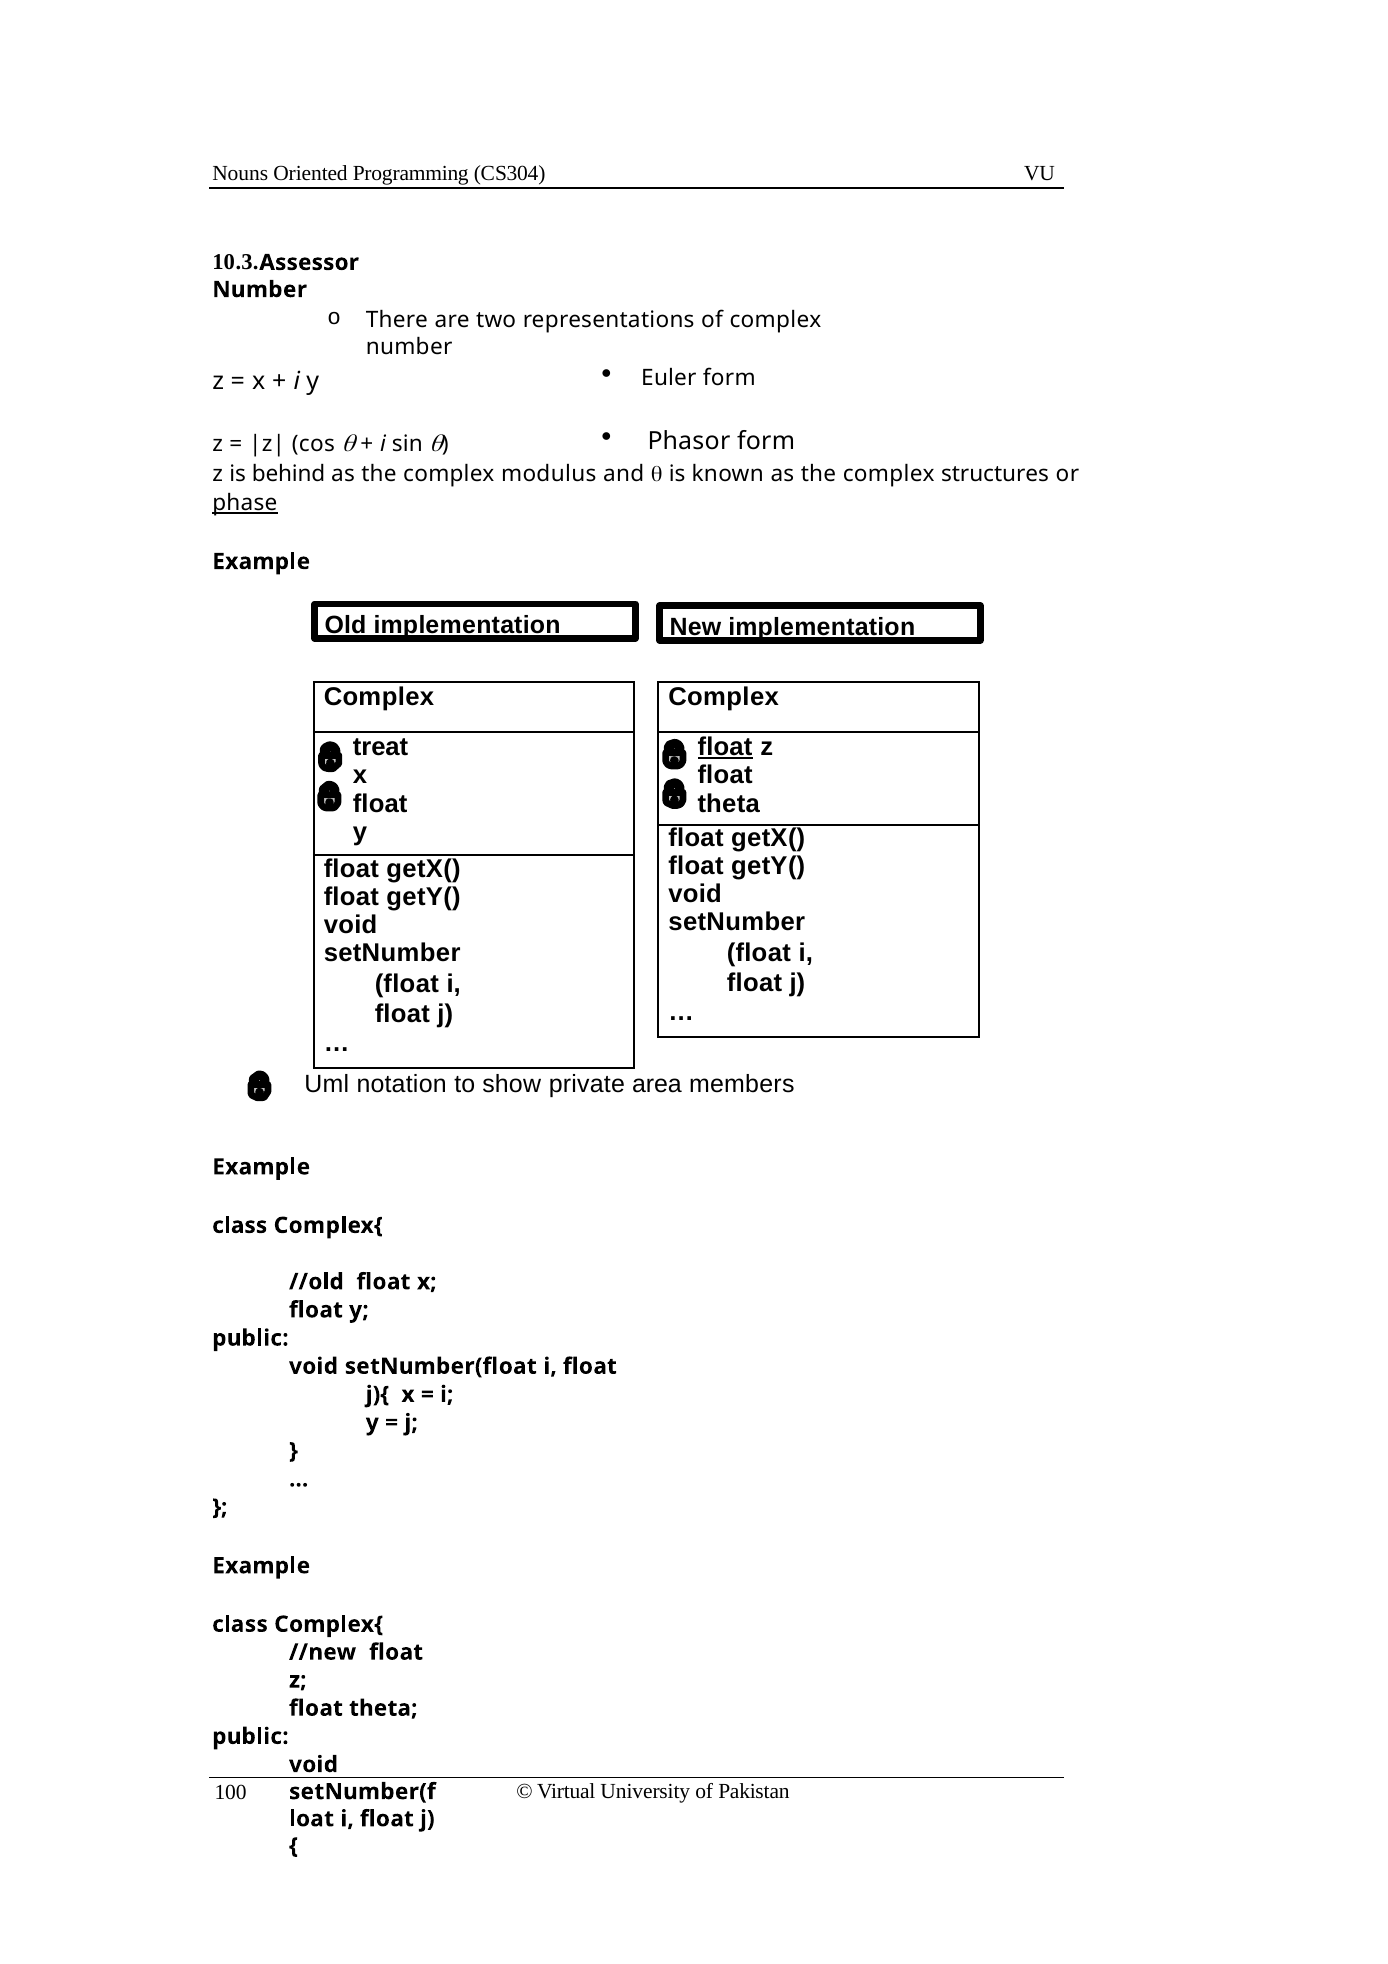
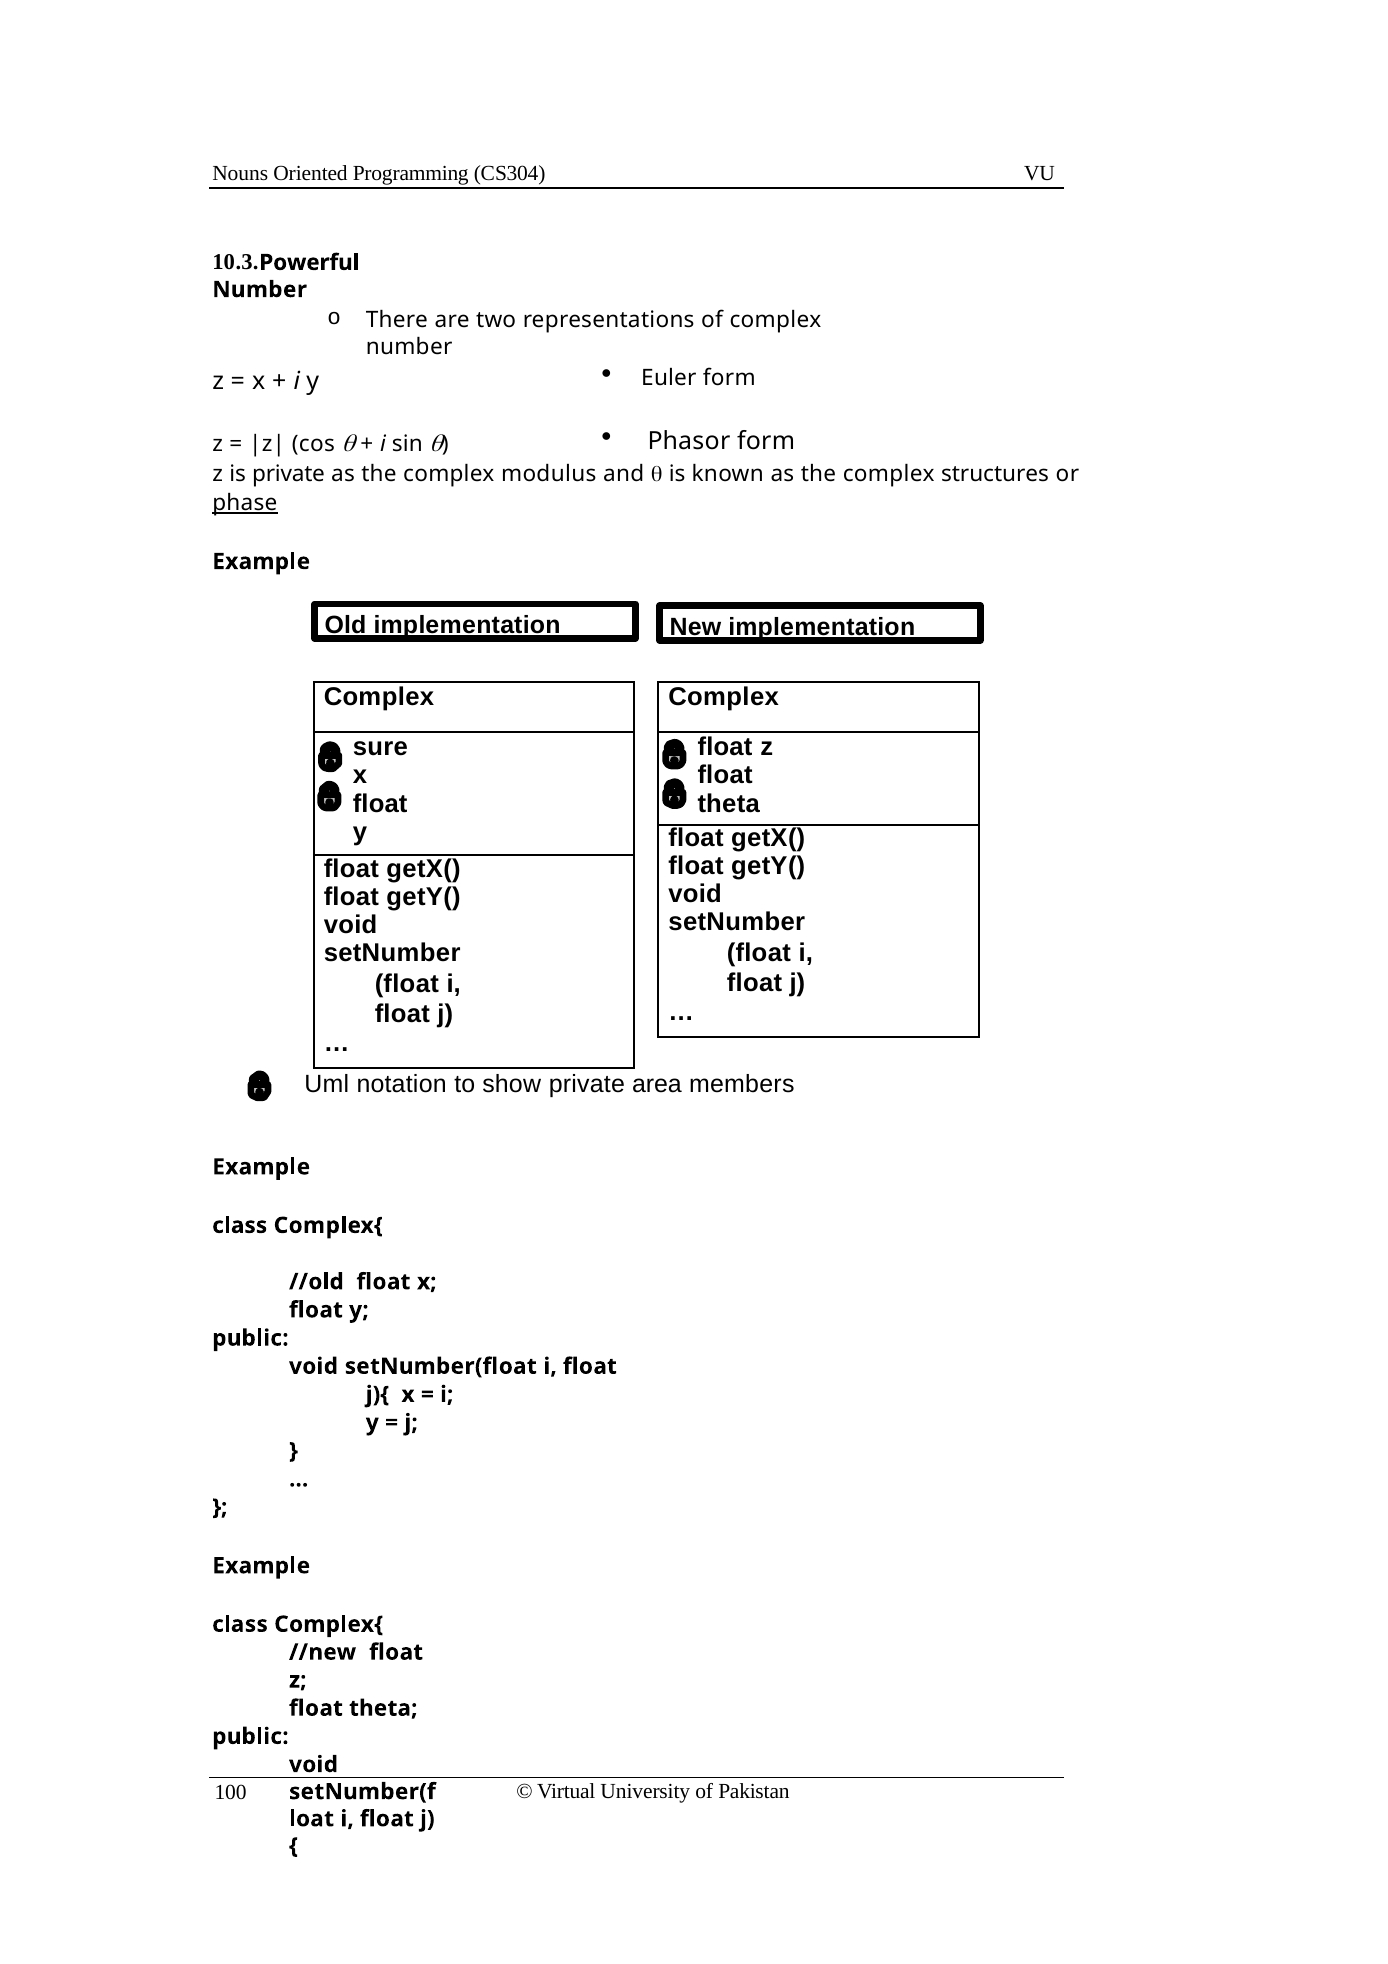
Assessor: Assessor -> Powerful (309, 263)
is behind: behind -> private (289, 474)
treat: treat -> sure (380, 747)
float underline: present -> none (725, 747)
